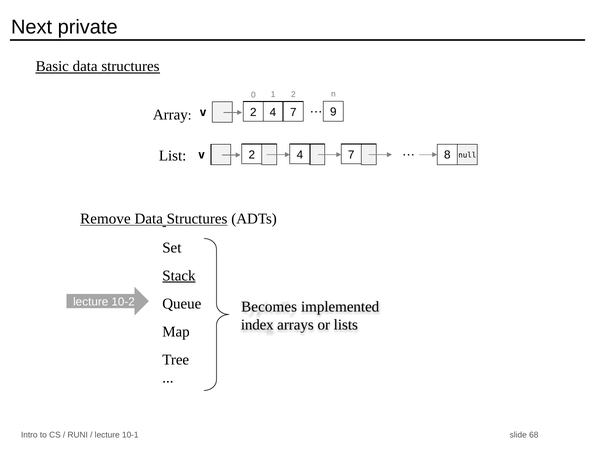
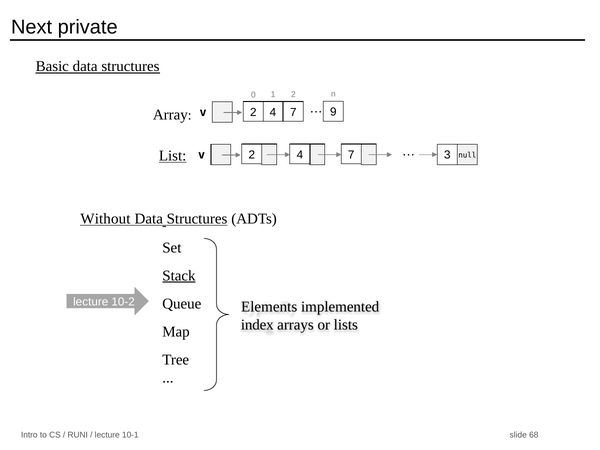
List underline: none -> present (173, 156)
8: 8 -> 3 (447, 155)
Remove: Remove -> Without (105, 219)
Becomes: Becomes -> Elements (269, 307)
